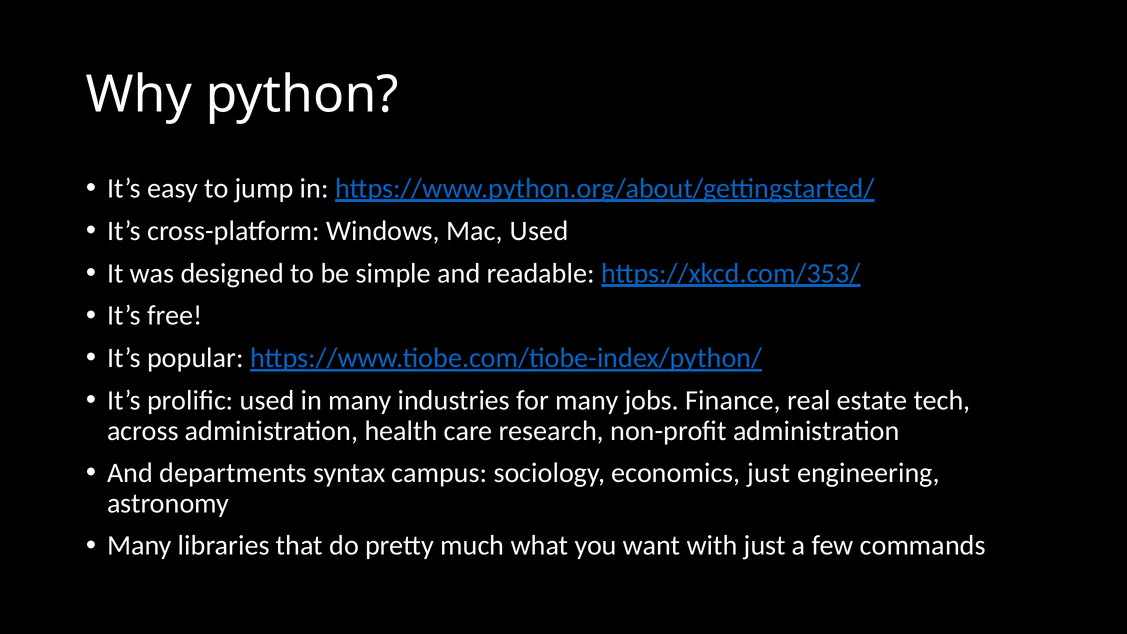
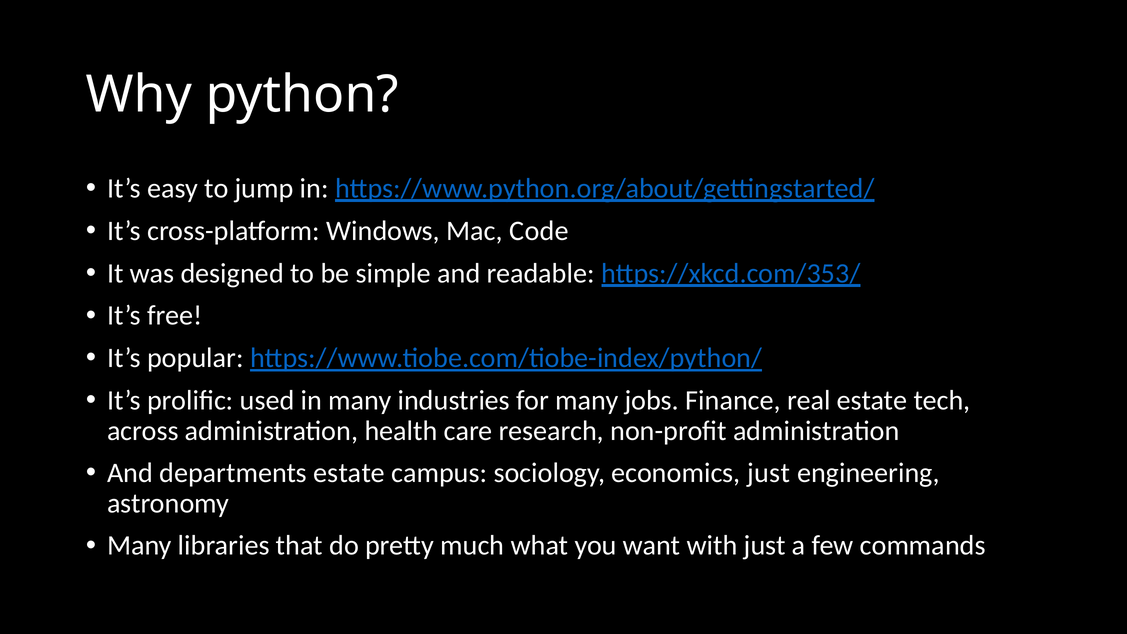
Mac Used: Used -> Code (539, 231)
departments syntax: syntax -> estate (349, 473)
